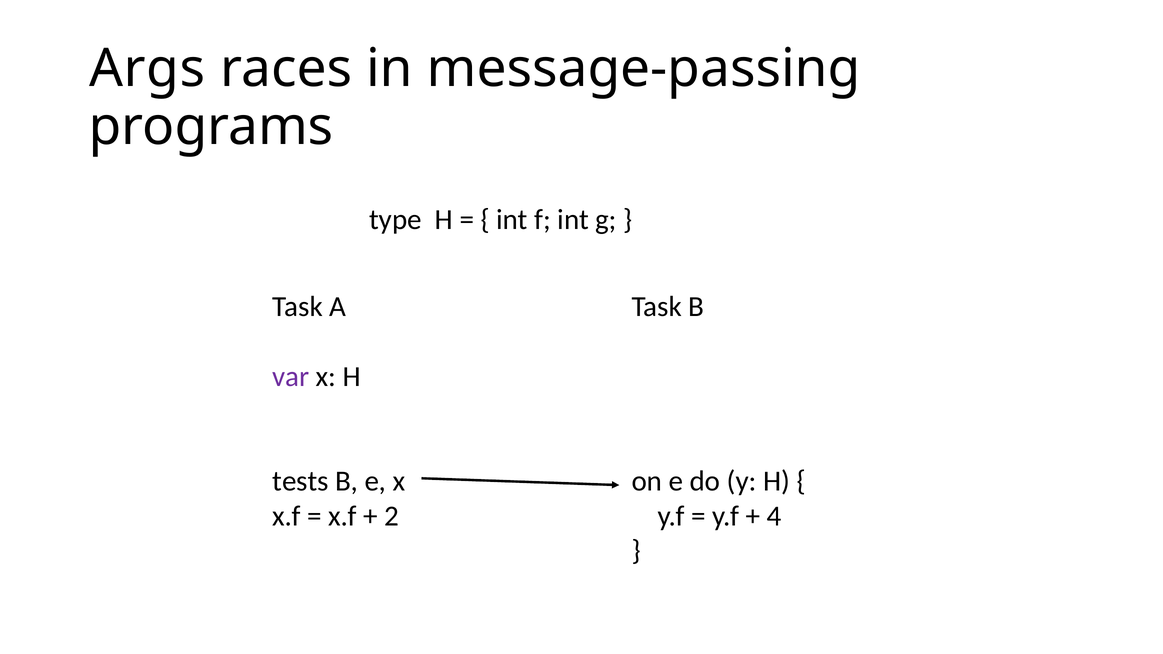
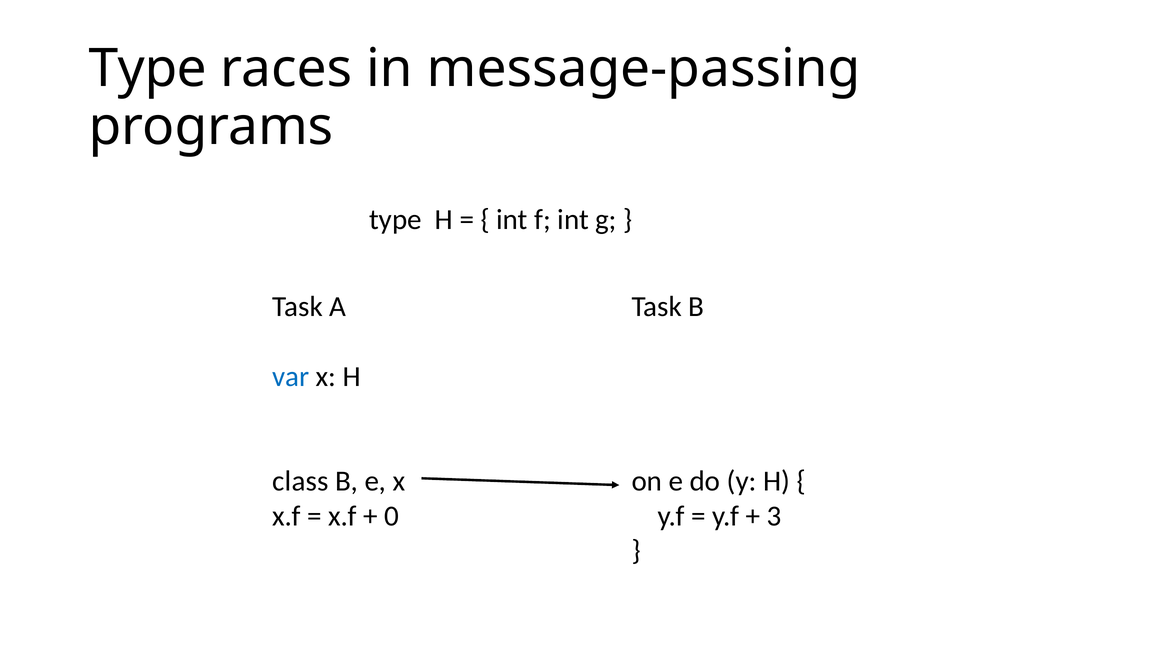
Args: Args -> Type (148, 69)
var colour: purple -> blue (291, 377)
tests: tests -> class (301, 481)
2: 2 -> 0 (391, 516)
4: 4 -> 3 (774, 516)
